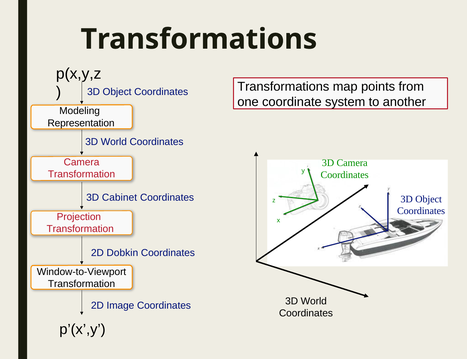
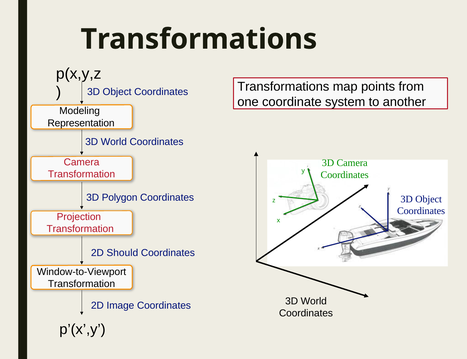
Cabinet: Cabinet -> Polygon (120, 198)
Dobkin: Dobkin -> Should (122, 253)
